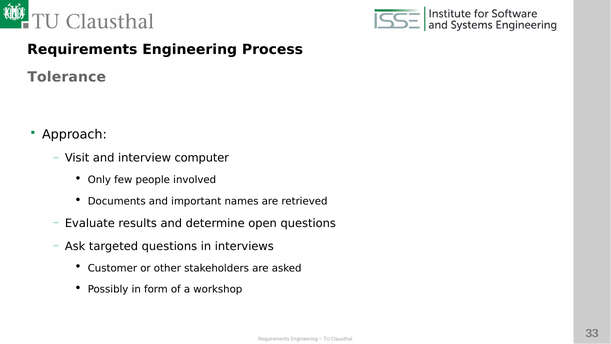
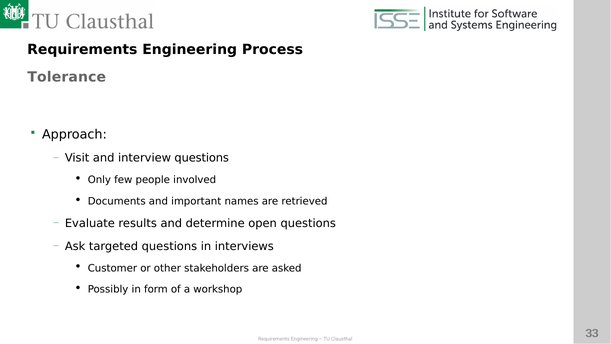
interview computer: computer -> questions (202, 158)
